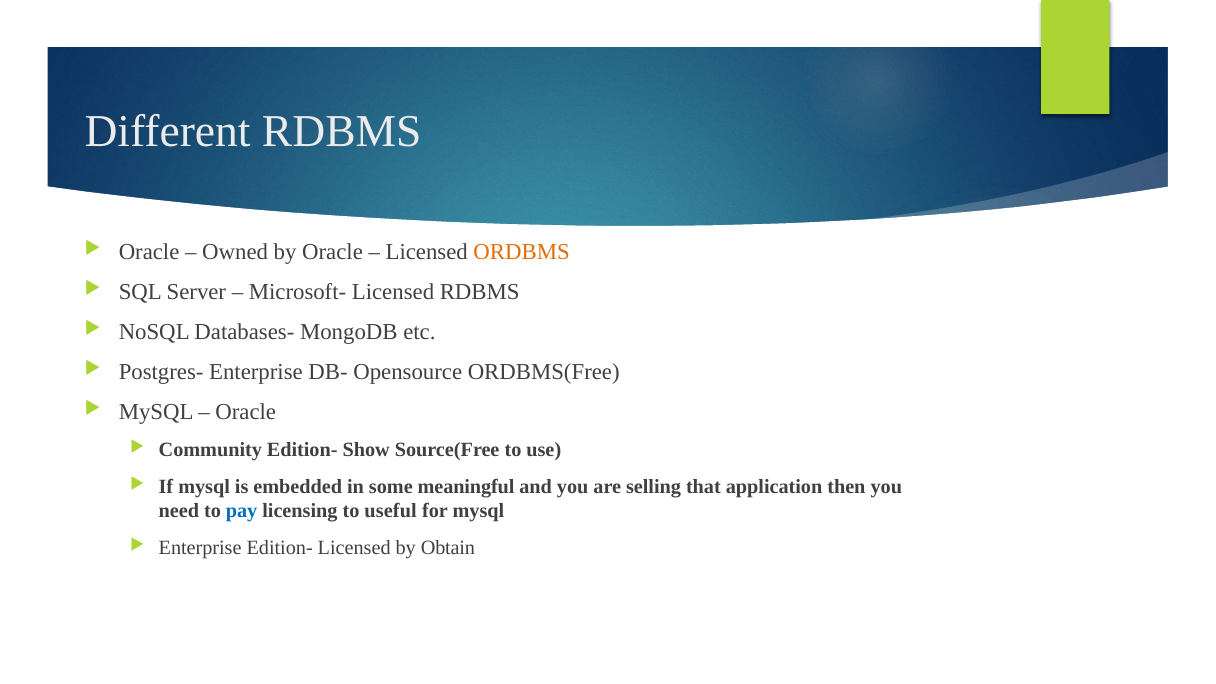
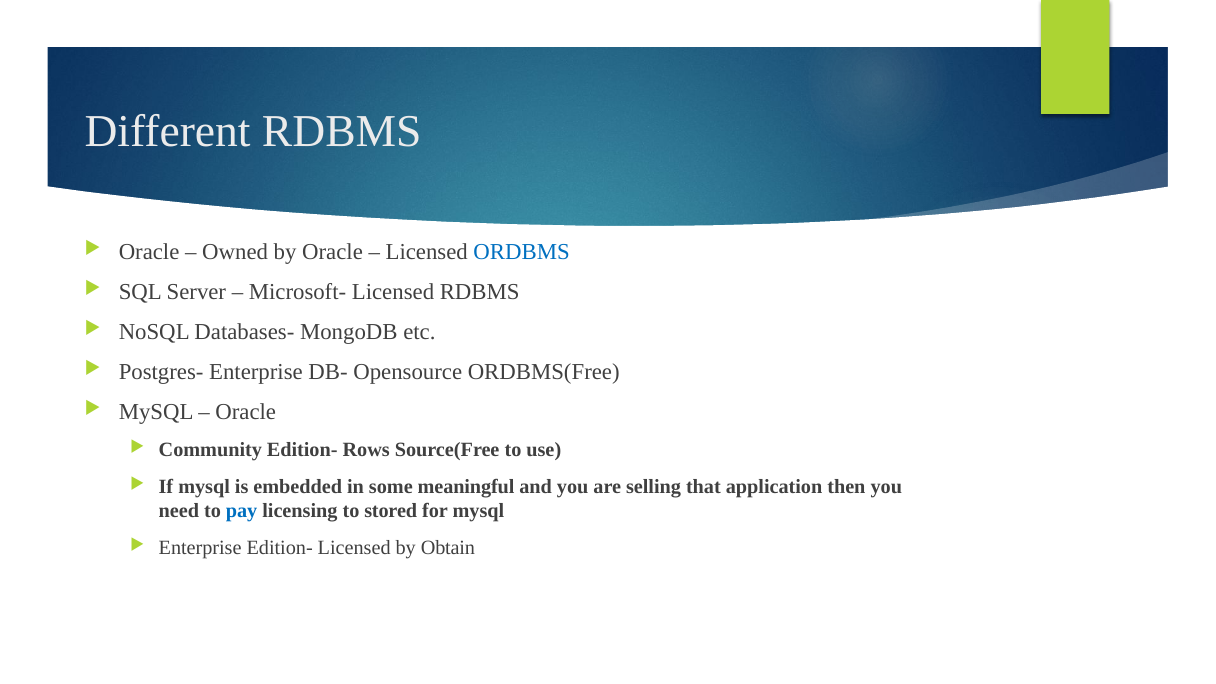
ORDBMS colour: orange -> blue (522, 251)
Show: Show -> Rows (366, 450)
useful: useful -> stored (391, 511)
